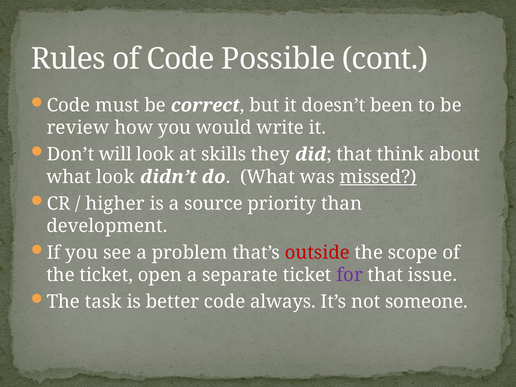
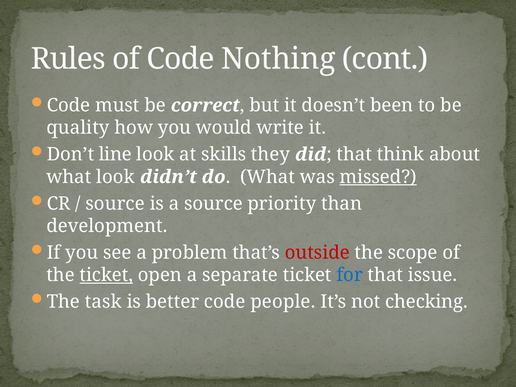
Possible: Possible -> Nothing (278, 59)
review: review -> quality (78, 128)
will: will -> line (115, 154)
higher: higher -> source (115, 204)
ticket underline: none -> present (106, 275)
for colour: purple -> blue (350, 275)
always: always -> people (283, 302)
someone: someone -> checking (426, 302)
